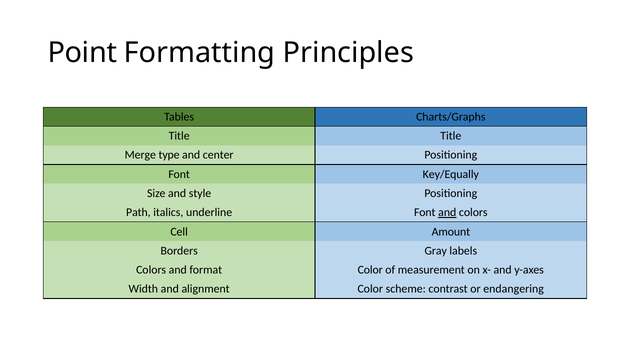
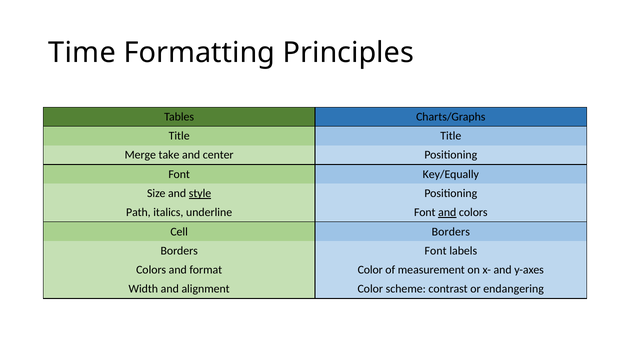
Point: Point -> Time (82, 53)
type: type -> take (169, 155)
style underline: none -> present (200, 194)
Cell Amount: Amount -> Borders (451, 232)
Borders Gray: Gray -> Font (436, 251)
